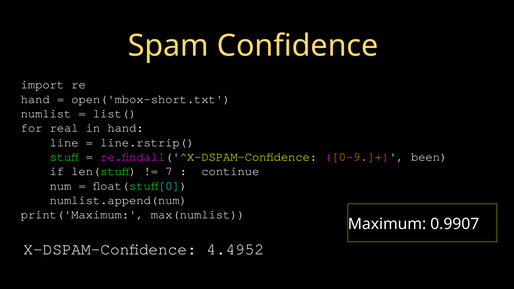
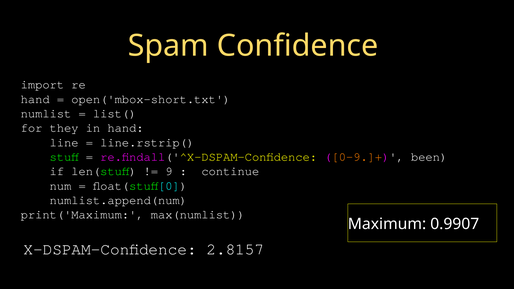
real: real -> they (64, 128)
7: 7 -> 9 (169, 171)
4.4952: 4.4952 -> 2.8157 (235, 249)
